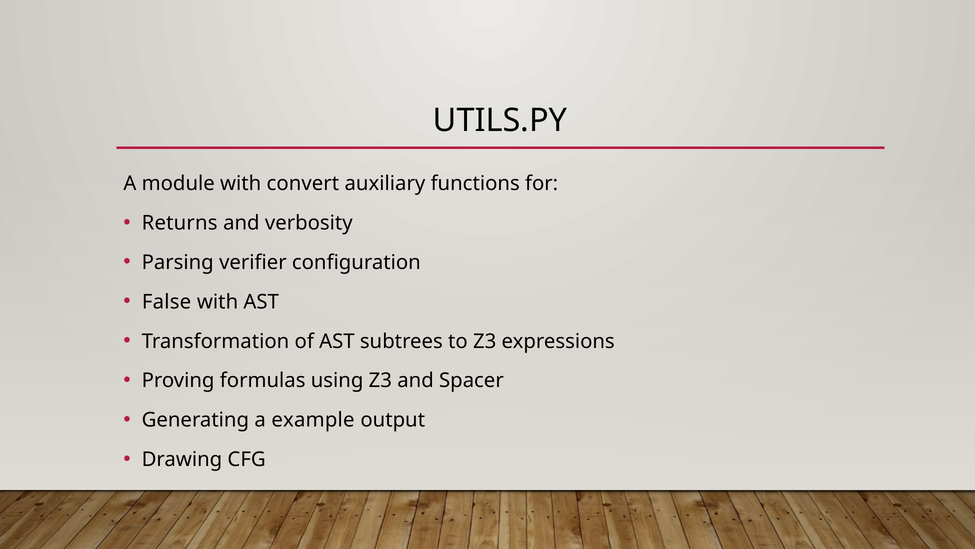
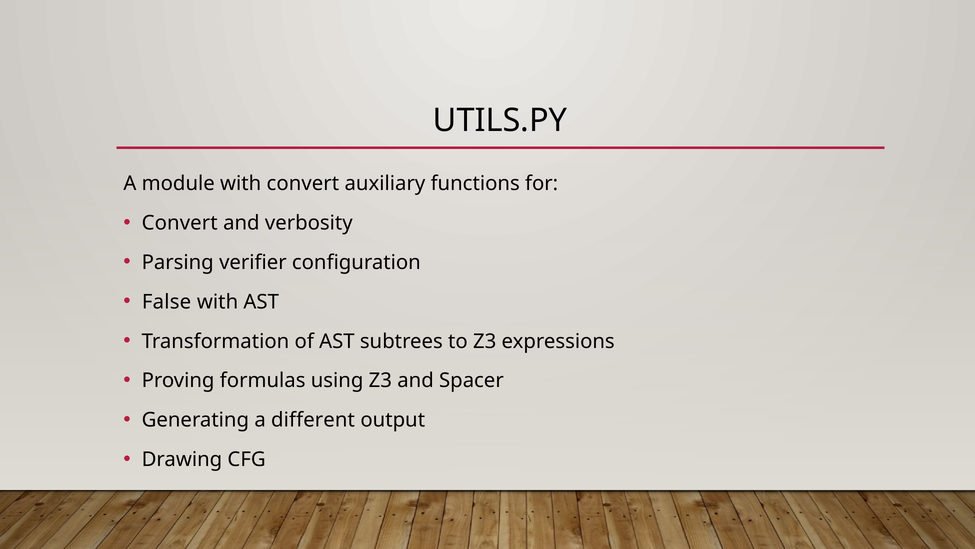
Returns: Returns -> Convert (180, 223)
example: example -> different (313, 420)
